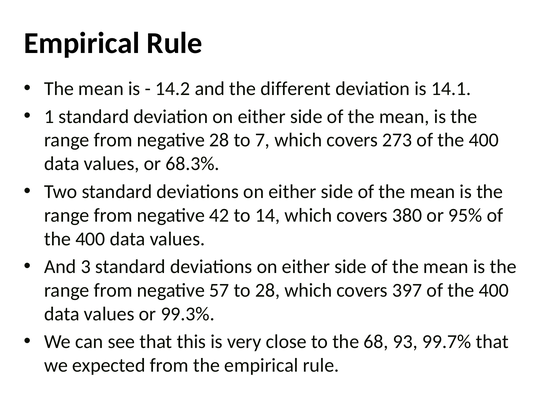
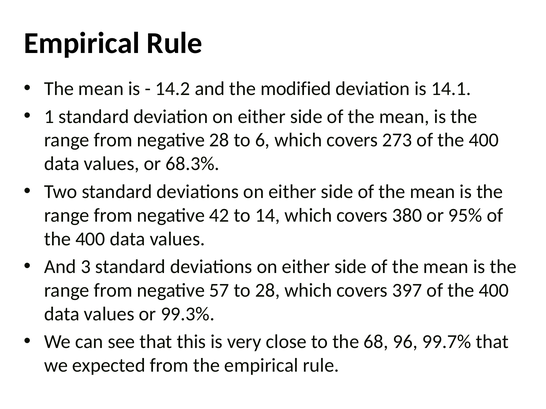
different: different -> modified (296, 89)
7: 7 -> 6 (262, 140)
93: 93 -> 96 (405, 342)
